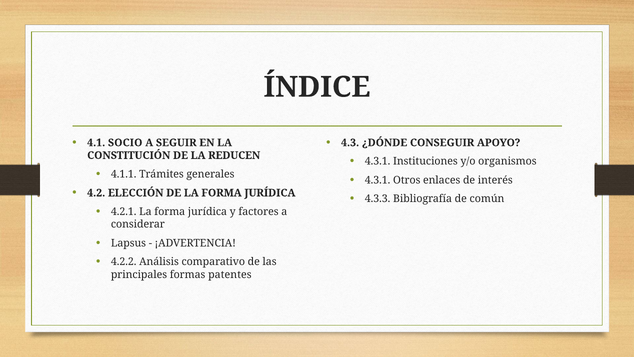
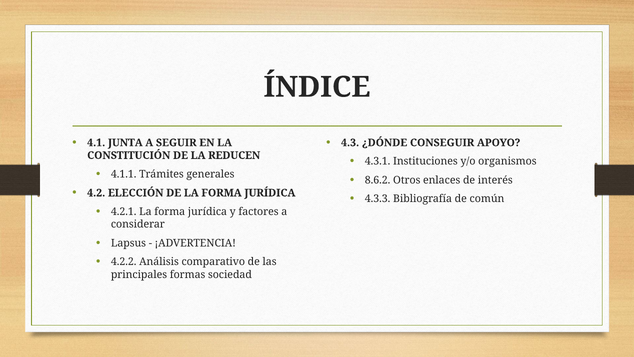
SOCIO: SOCIO -> JUNTA (125, 143)
4.3.1: 4.3.1 -> 8.6.2 (378, 180)
patentes: patentes -> sociedad (230, 274)
